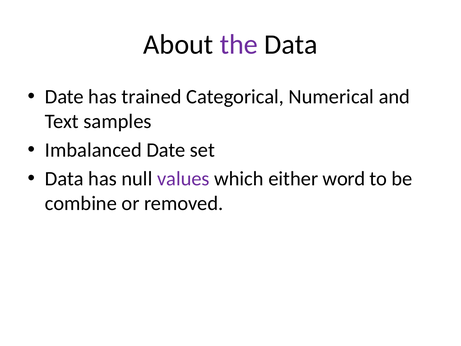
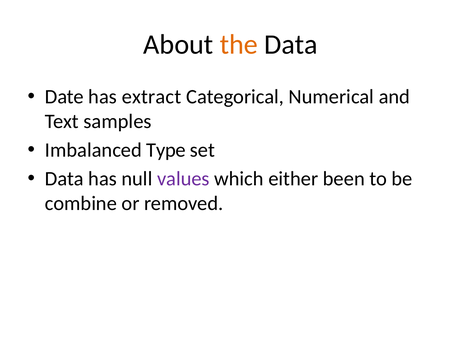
the colour: purple -> orange (239, 45)
trained: trained -> extract (151, 97)
Imbalanced Date: Date -> Type (166, 150)
word: word -> been (344, 179)
